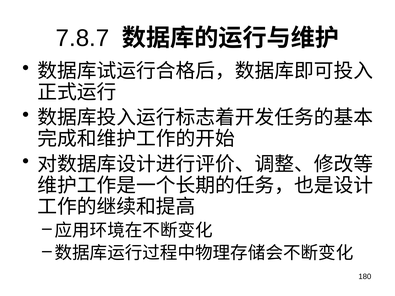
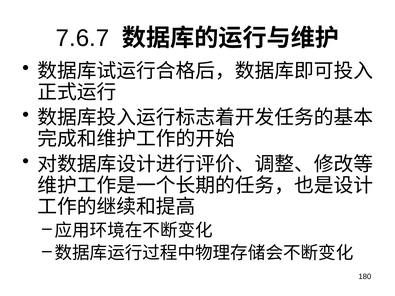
7.8.7: 7.8.7 -> 7.6.7 (82, 38)
